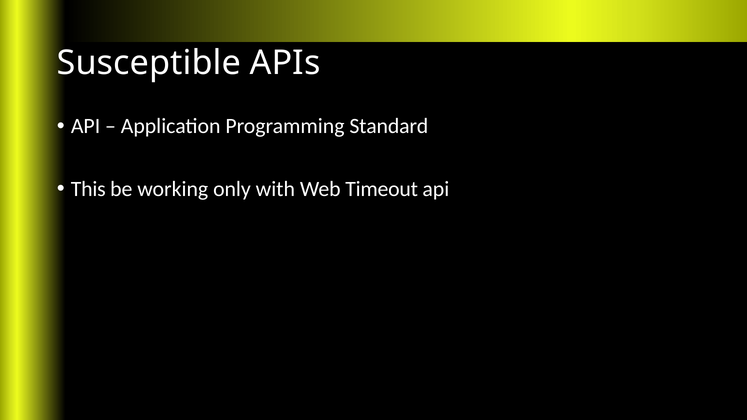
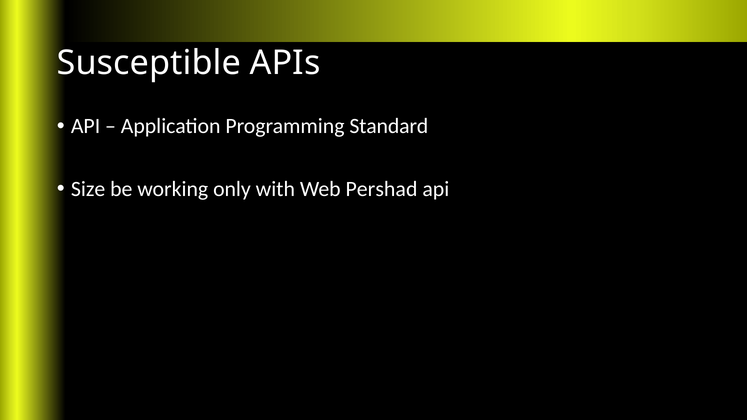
This: This -> Size (88, 189)
Timeout: Timeout -> Pershad (381, 189)
